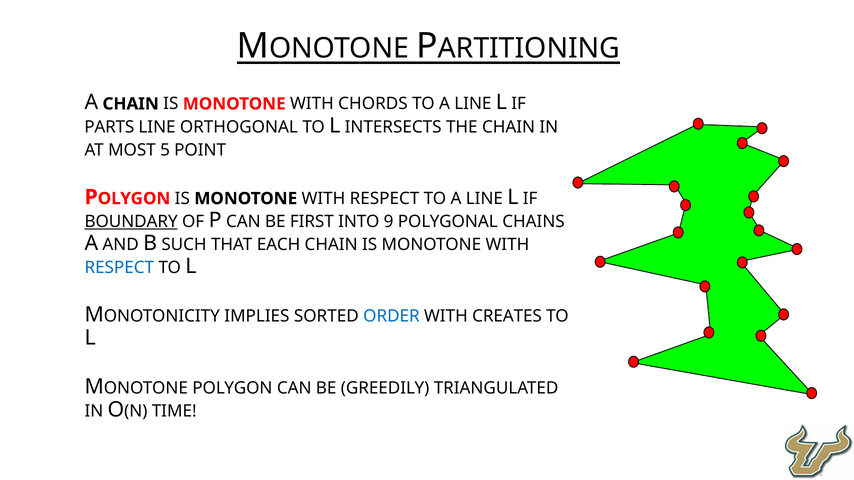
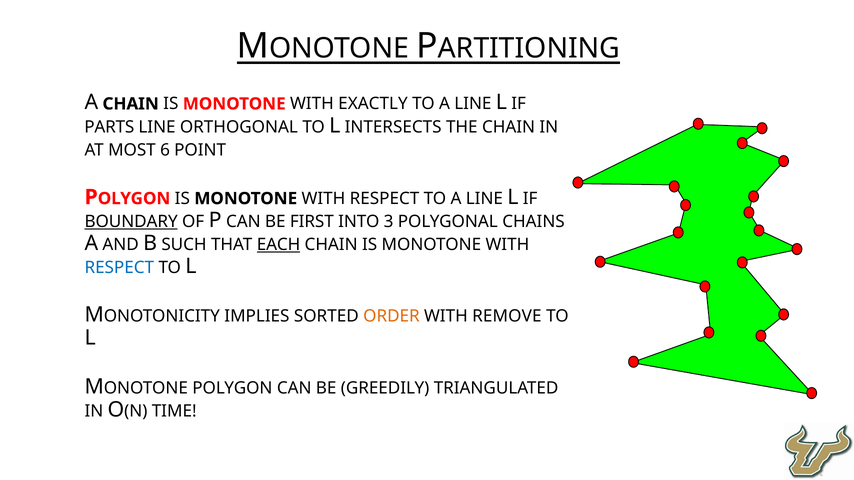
CHORDS: CHORDS -> EXACTLY (373, 104)
5: 5 -> 6 (165, 150)
9: 9 -> 3 (389, 222)
EACH underline: none -> present (279, 245)
ORDER colour: blue -> orange (391, 317)
CREATES: CREATES -> REMOVE (507, 317)
